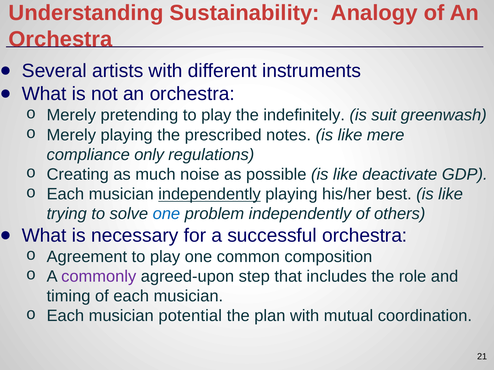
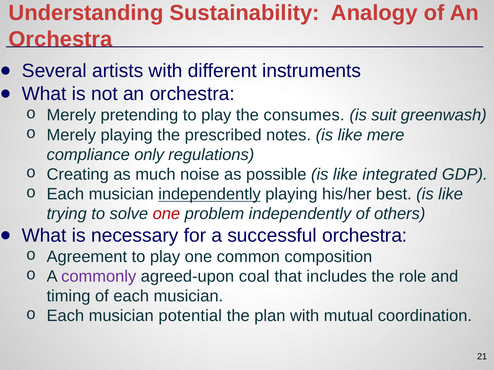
indefinitely: indefinitely -> consumes (304, 115)
deactivate: deactivate -> integrated (400, 175)
one colour: blue -> red (166, 214)
step: step -> coal (254, 277)
